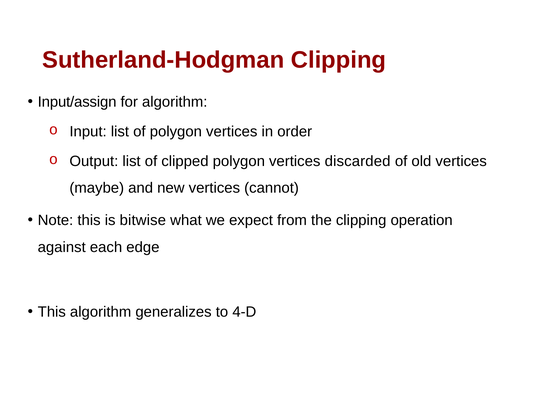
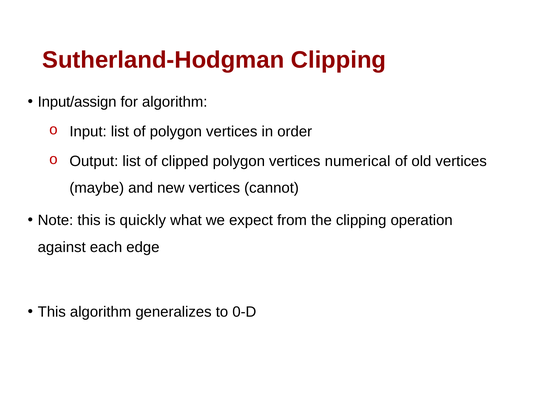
discarded: discarded -> numerical (358, 161)
bitwise: bitwise -> quickly (143, 220)
4-D: 4-D -> 0-D (244, 312)
